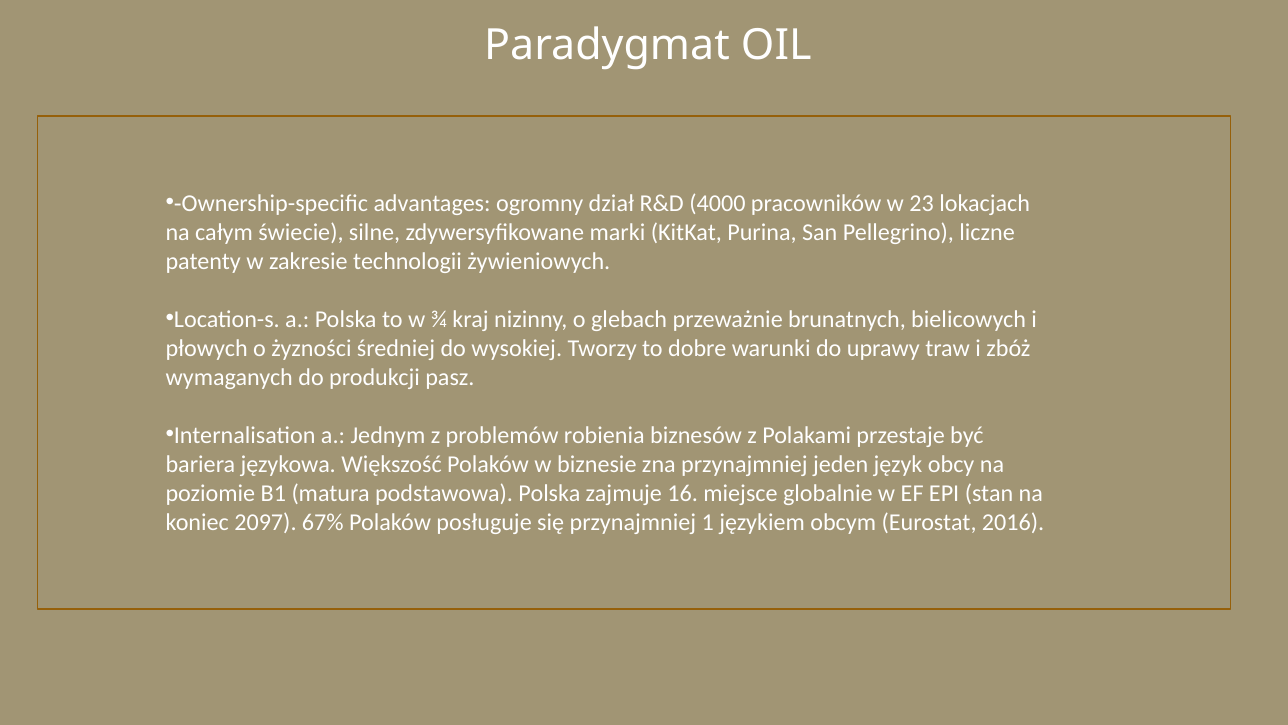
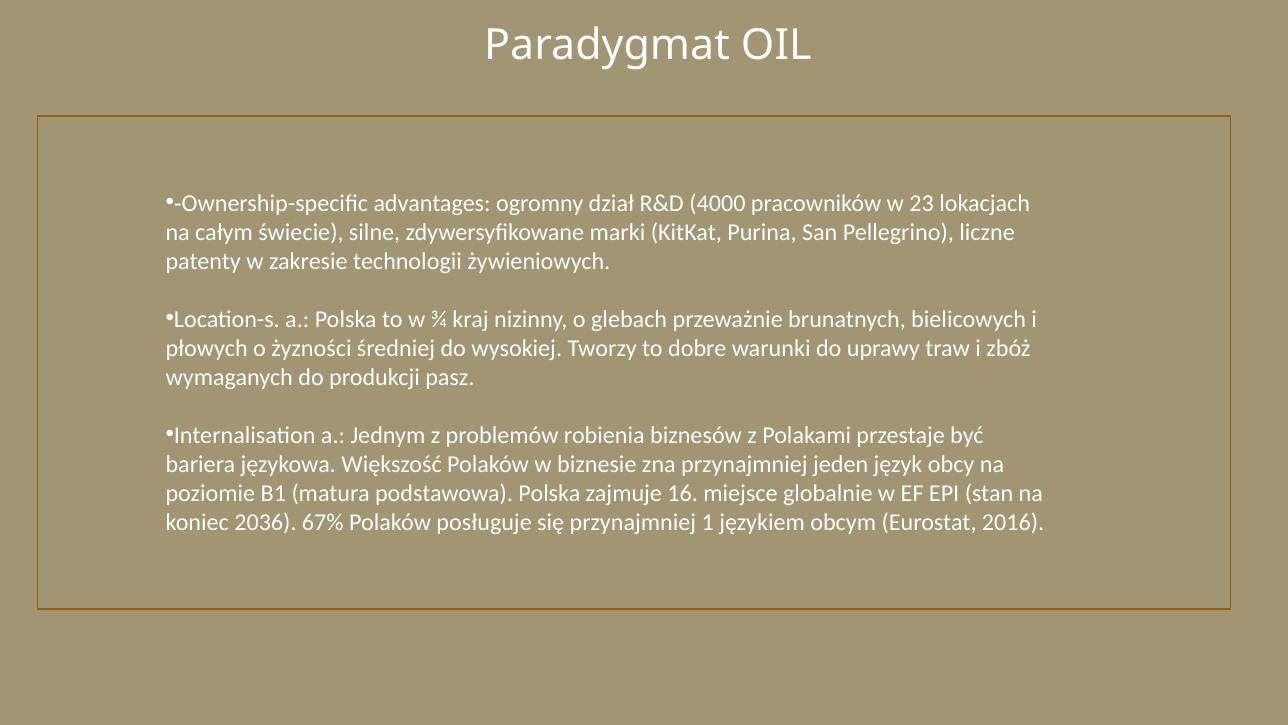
2097: 2097 -> 2036 (265, 522)
